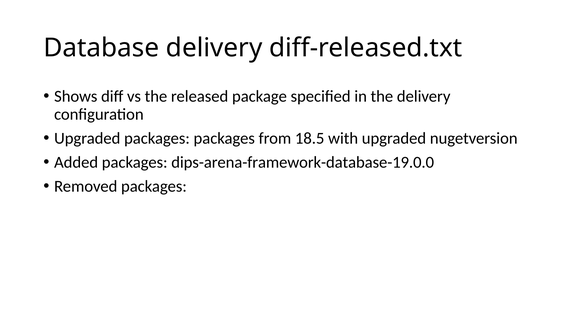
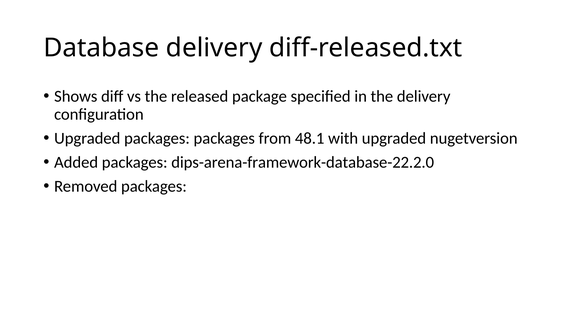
18.5: 18.5 -> 48.1 (310, 138)
dips-arena-framework-database-19.0.0: dips-arena-framework-database-19.0.0 -> dips-arena-framework-database-22.2.0 (303, 162)
